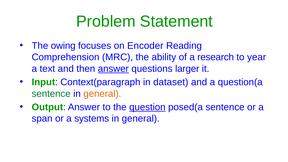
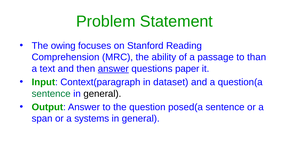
Encoder: Encoder -> Stanford (145, 46)
research: research -> passage (216, 57)
year: year -> than (257, 57)
larger: larger -> paper (187, 69)
general colour: orange -> black (102, 94)
question underline: present -> none (147, 107)
